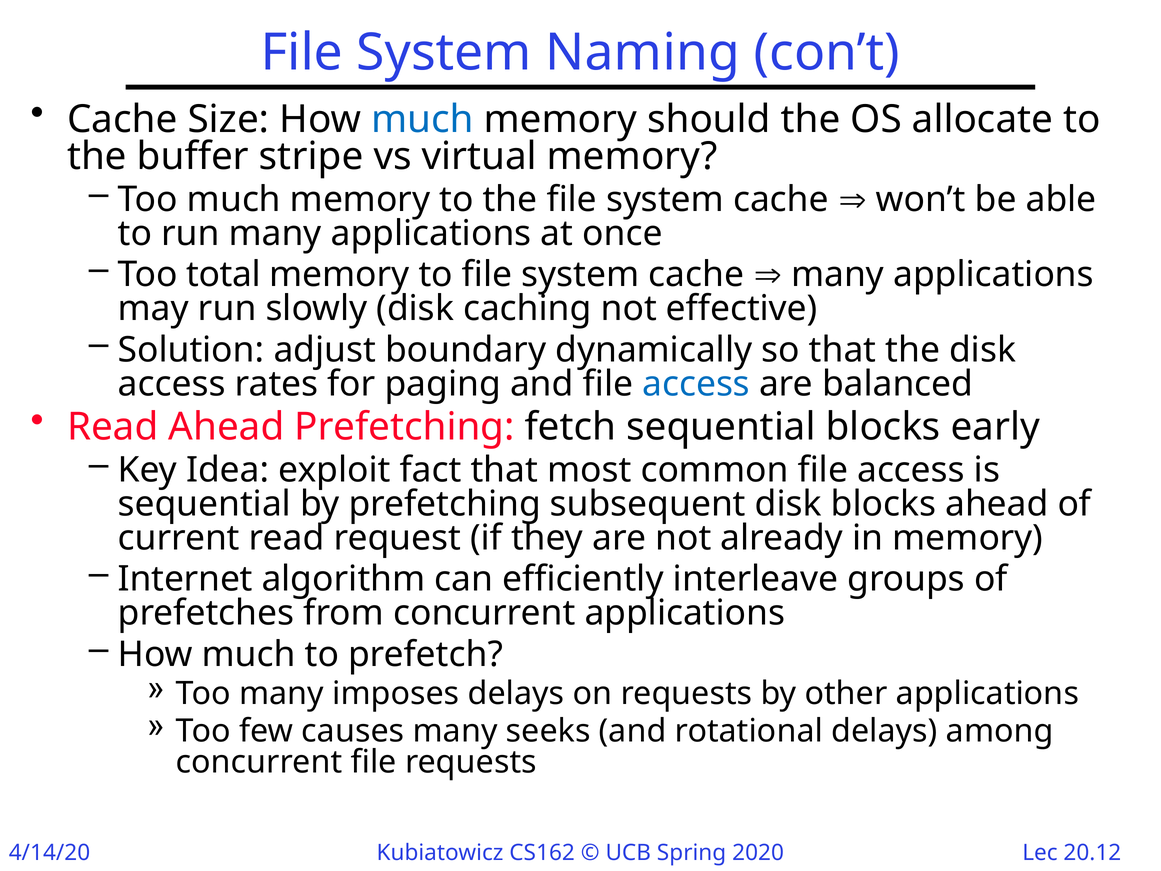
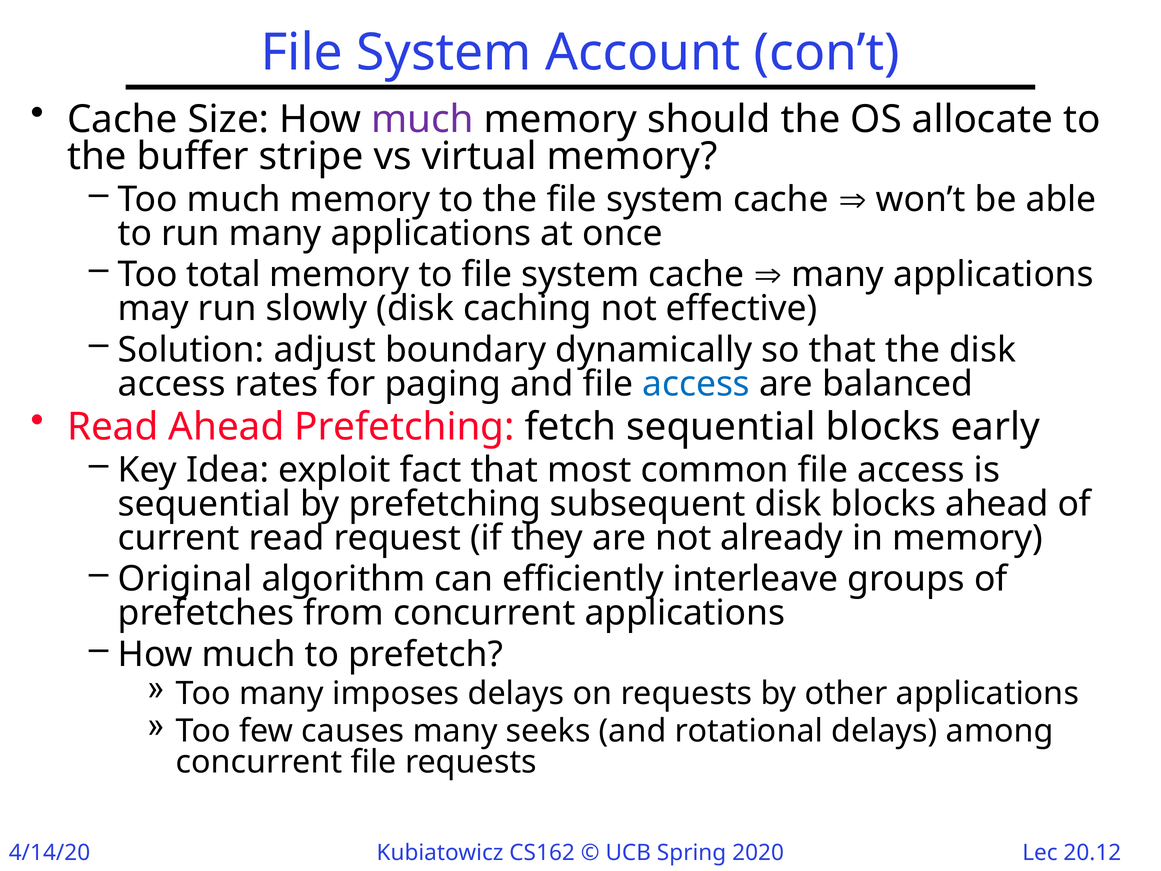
Naming: Naming -> Account (643, 53)
much colour: blue -> purple (422, 119)
Internet: Internet -> Original (185, 579)
